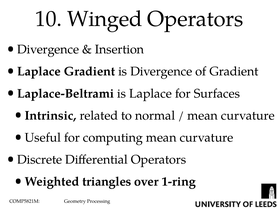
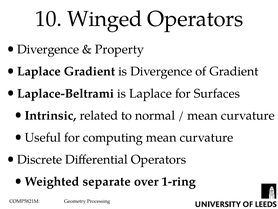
Insertion: Insertion -> Property (119, 49)
triangles: triangles -> separate (107, 181)
